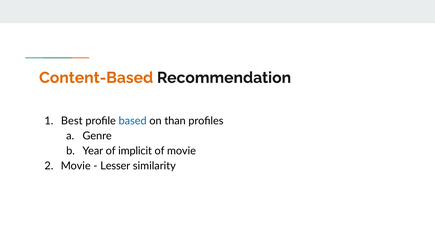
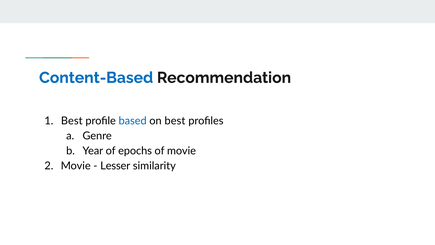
Content-Based colour: orange -> blue (96, 78)
on than: than -> best (175, 121)
implicit: implicit -> epochs (135, 151)
